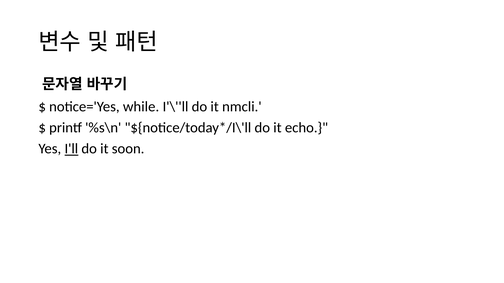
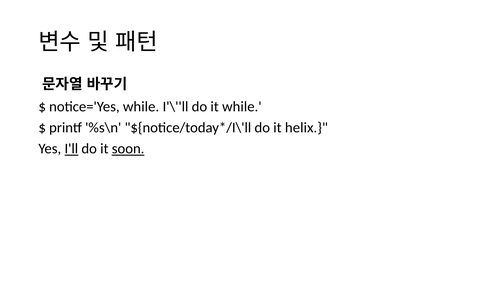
it nmcli: nmcli -> while (242, 107)
echo: echo -> helix (306, 128)
soon underline: none -> present (128, 149)
